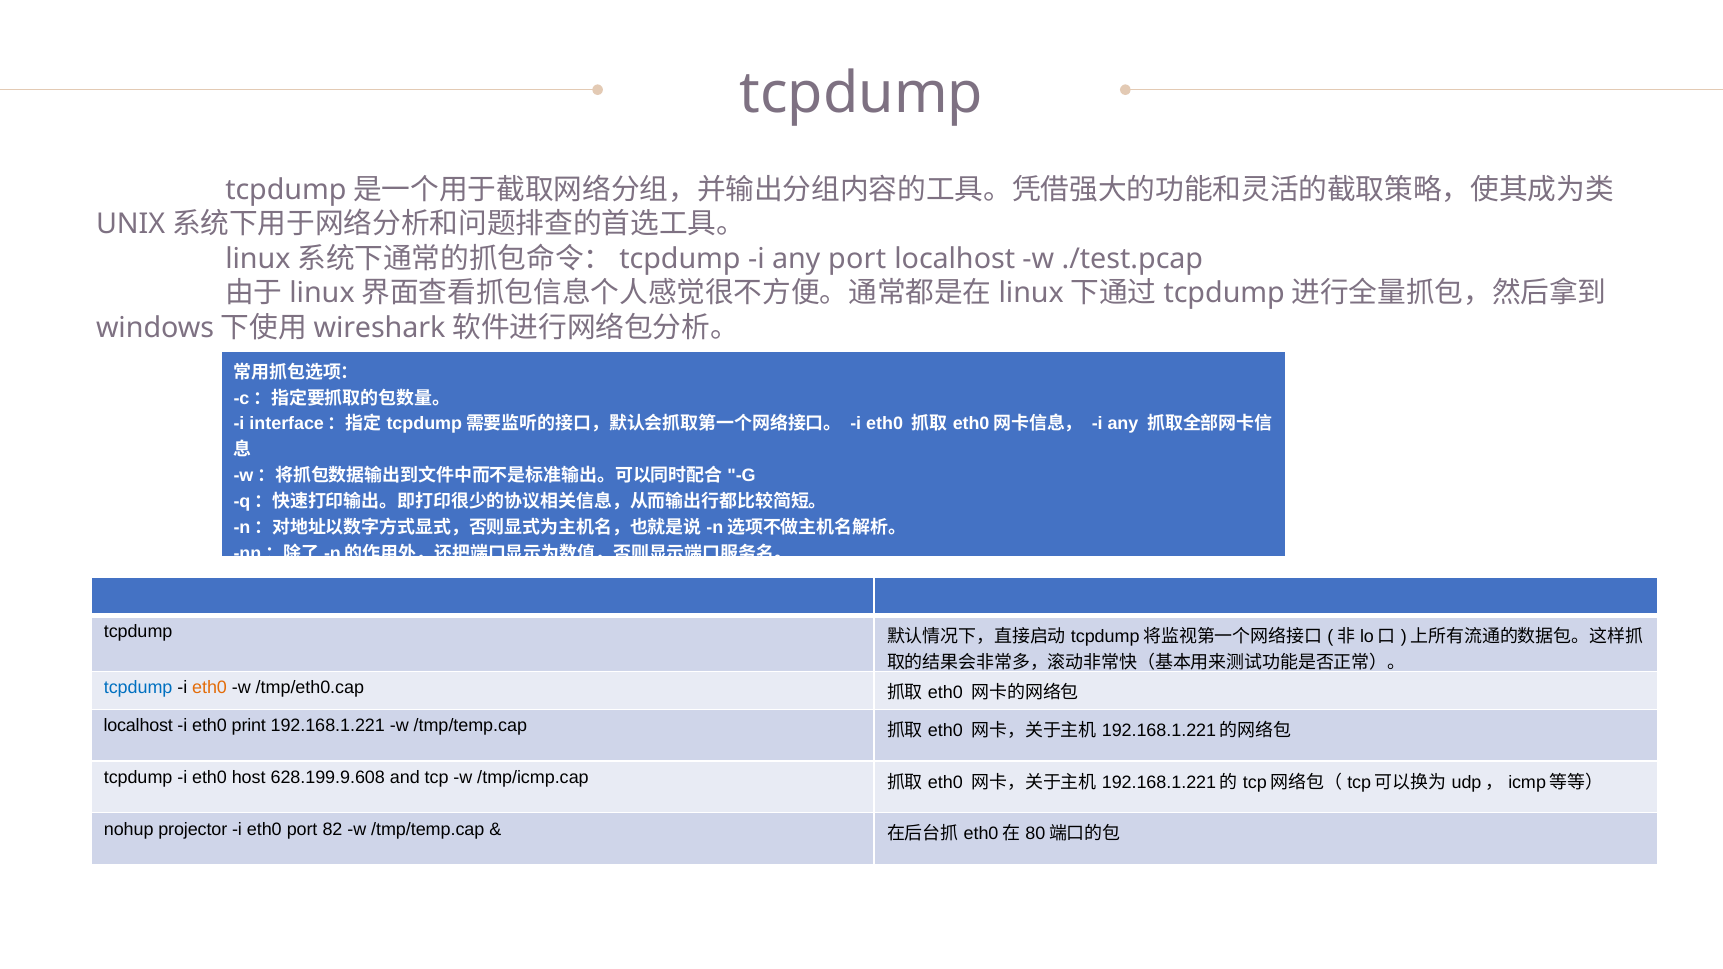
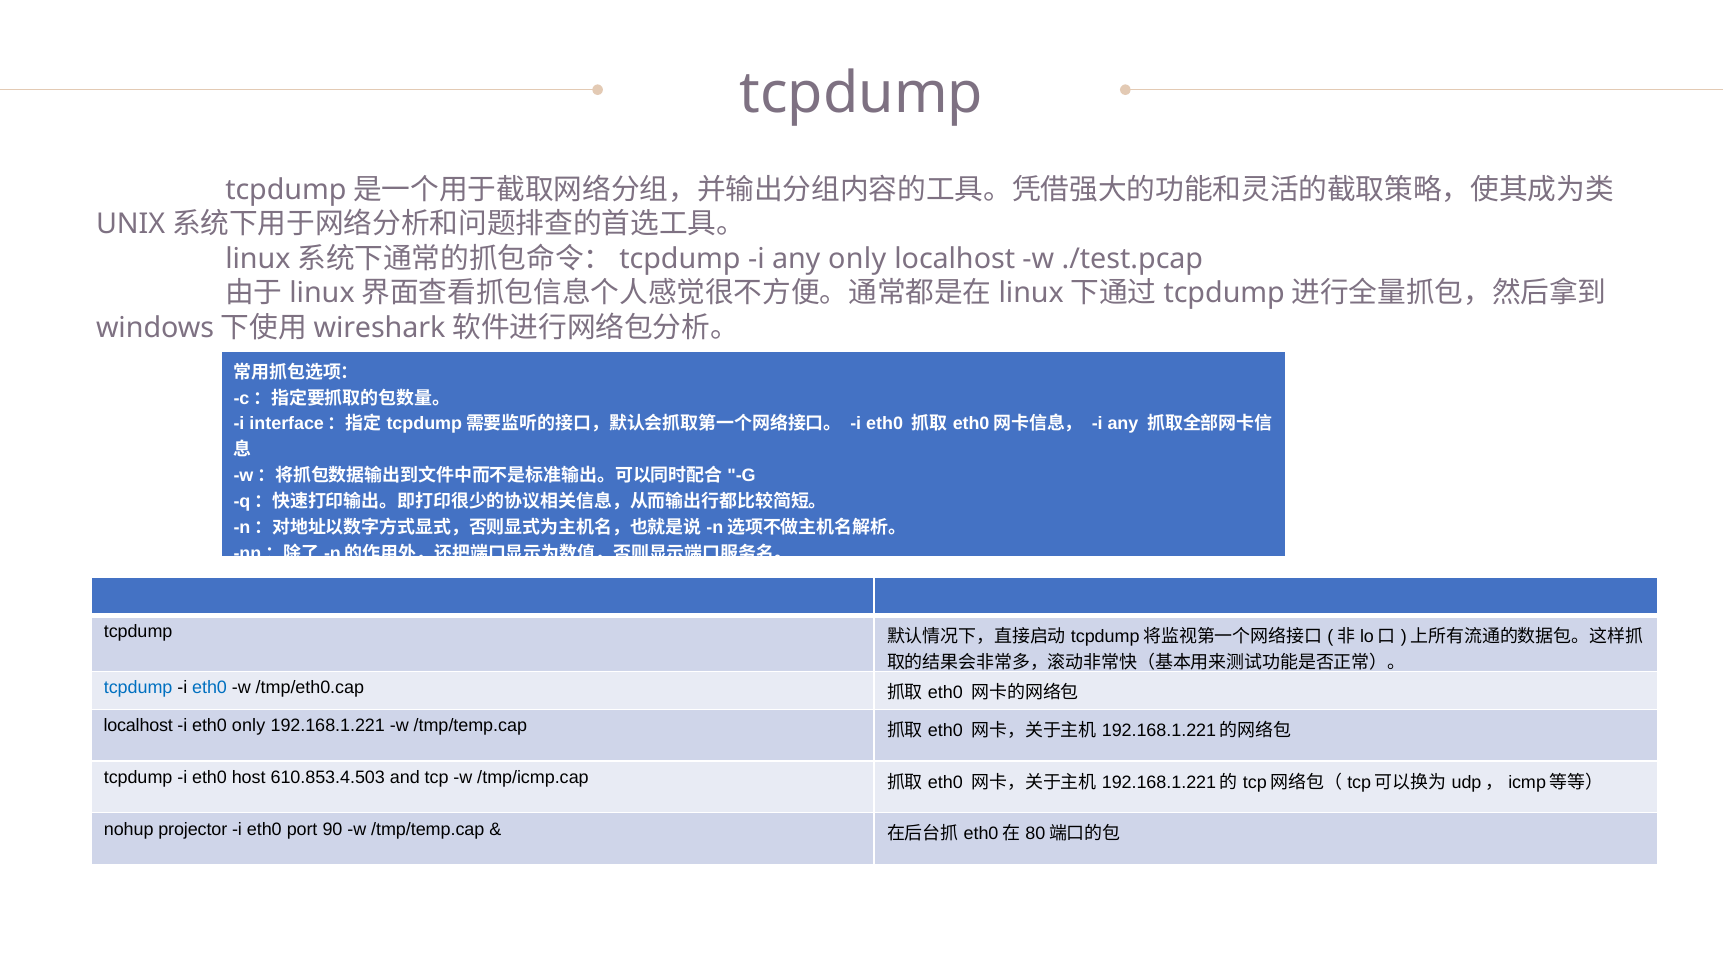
any port: port -> only (857, 259)
eth0 colour: orange -> blue (210, 688)
eth0 print: print -> only (249, 726)
628.199.9.608: 628.199.9.608 -> 610.853.4.503 (328, 778)
82: 82 -> 90 (332, 829)
